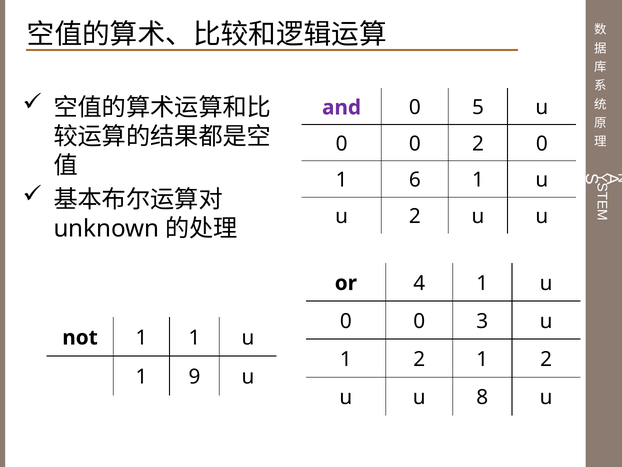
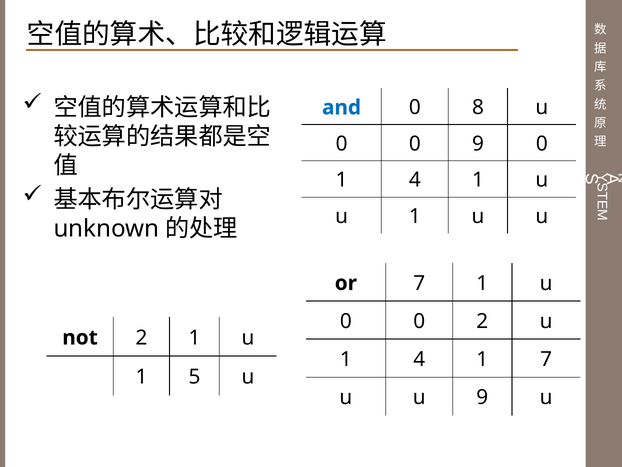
and colour: purple -> blue (342, 107)
5: 5 -> 8 (478, 107)
0 2: 2 -> 9 (478, 144)
6: 6 -> 4 (415, 180)
2: 2 -> 1 (415, 216)
or 4: 4 -> 7 (419, 283)
0 3: 3 -> 2 (482, 321)
not 1: 1 -> 2 (141, 337)
2: 2 -> 4 (419, 359)
2: 2 -> 7 (546, 359)
9: 9 -> 5 (194, 376)
u 8: 8 -> 9 (482, 397)
